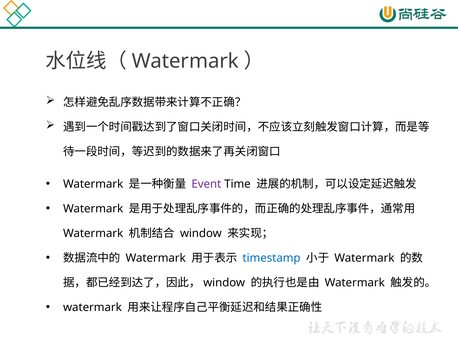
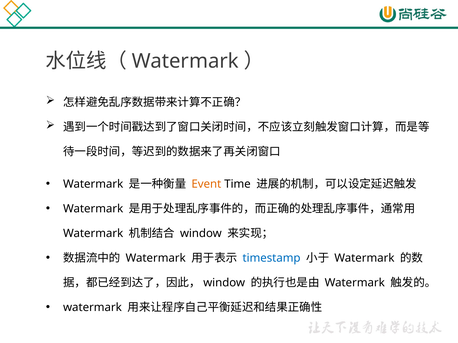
Event colour: purple -> orange (206, 184)
